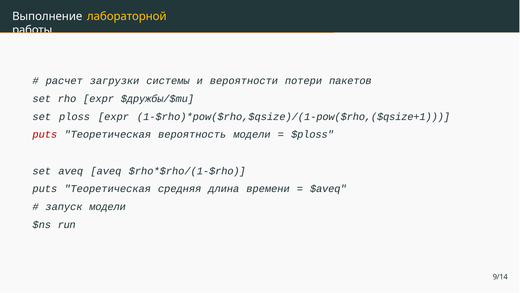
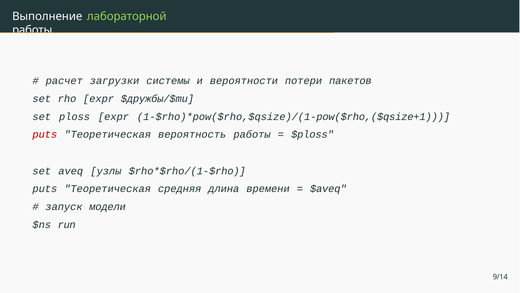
лабораторной colour: yellow -> light green (127, 16)
вероятность модели: модели -> работы (252, 134)
aveq aveq: aveq -> узлы (106, 171)
